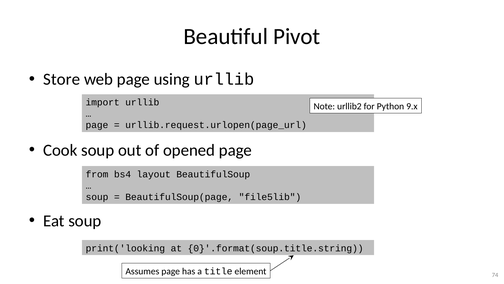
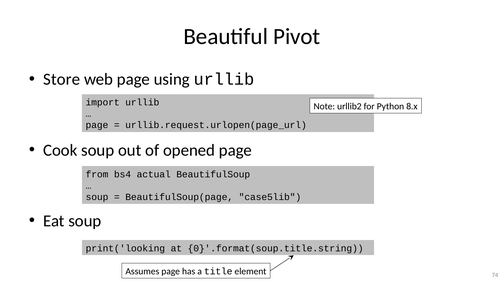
9.x: 9.x -> 8.x (412, 106)
layout: layout -> actual (154, 174)
file5lib: file5lib -> case5lib (270, 197)
